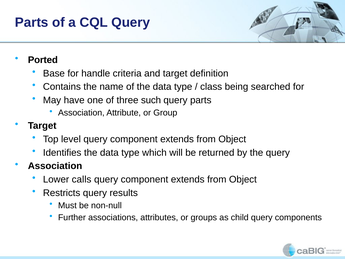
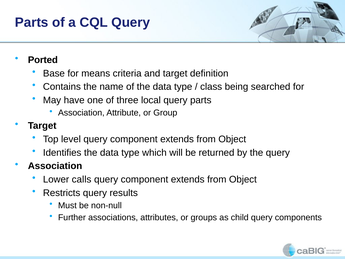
handle: handle -> means (96, 73)
such: such -> local (151, 100)
